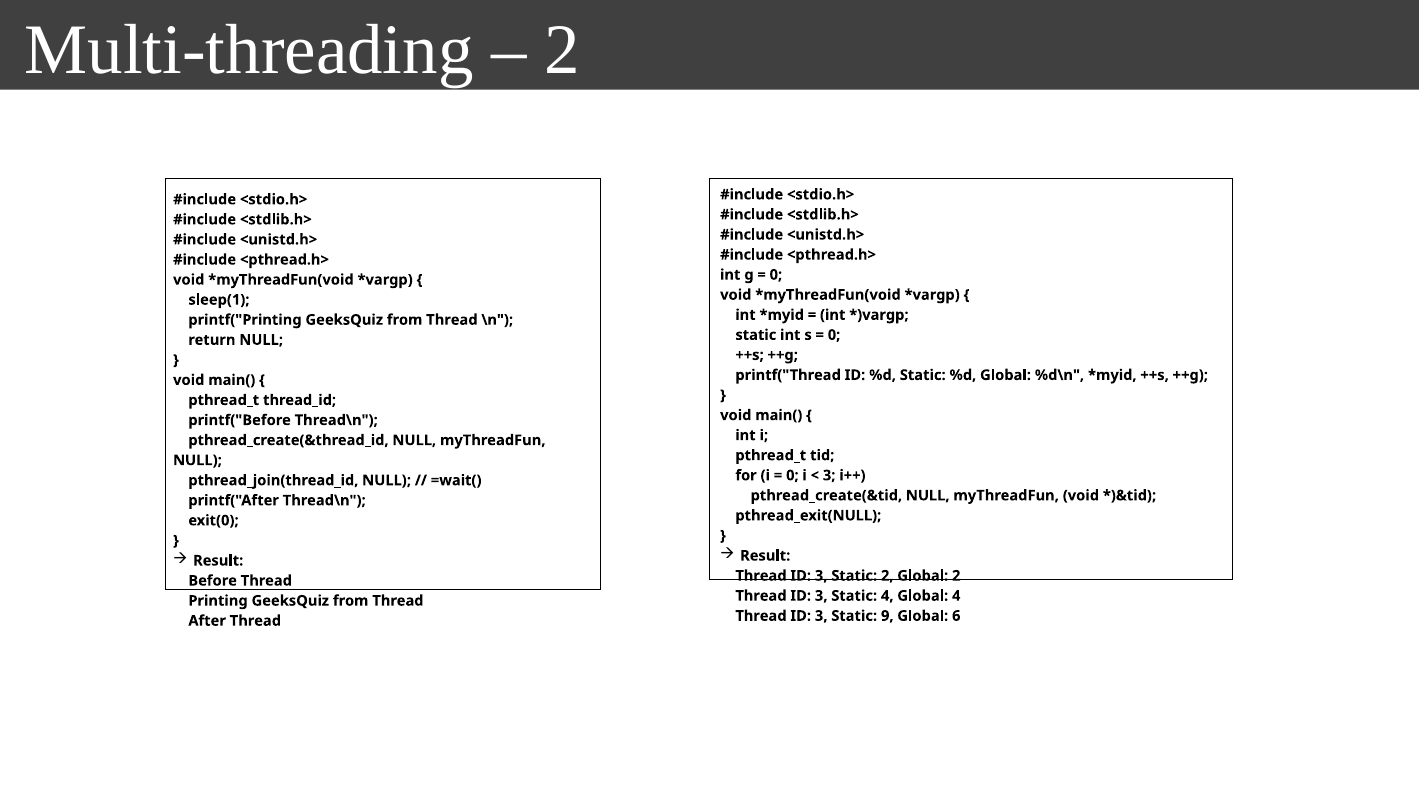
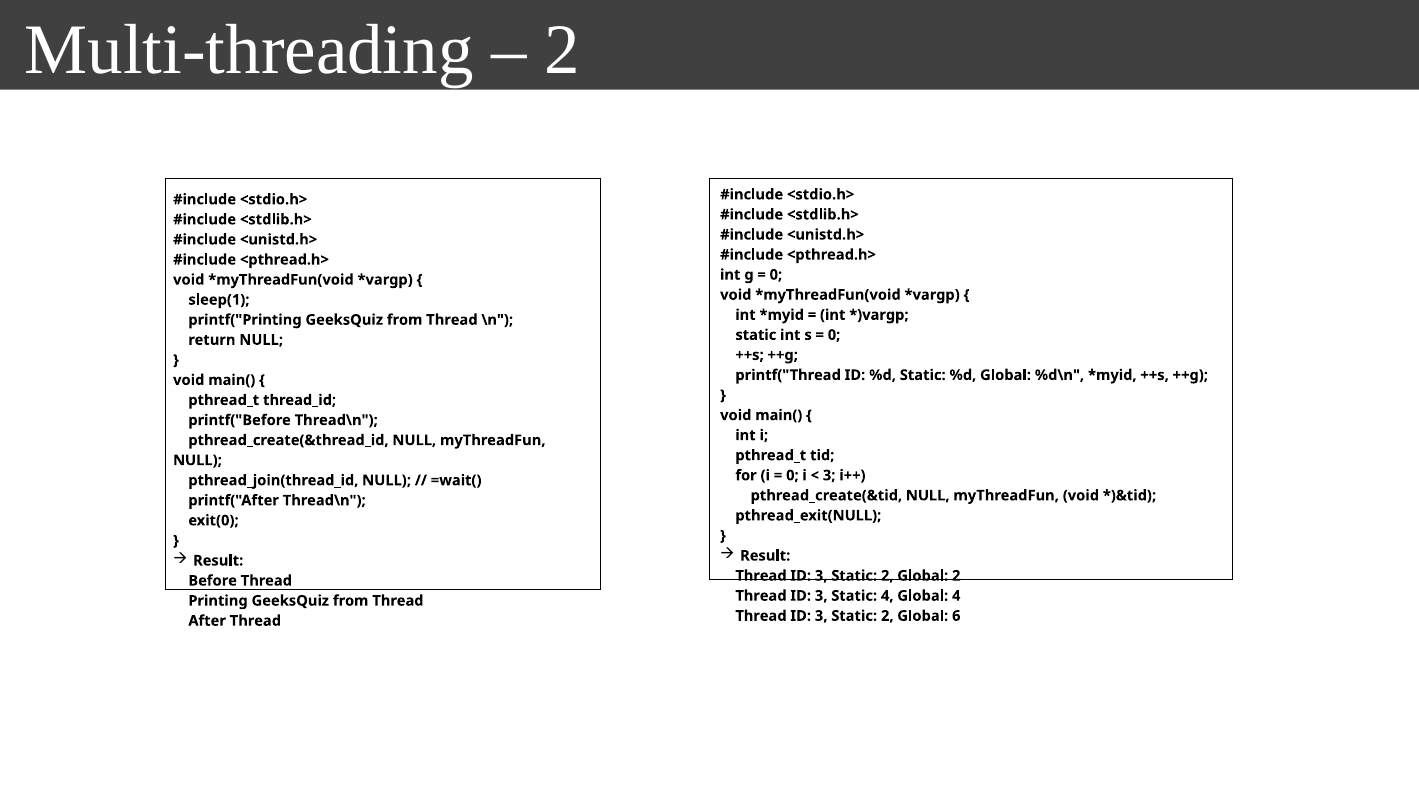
9: 9 -> 2 (887, 616)
